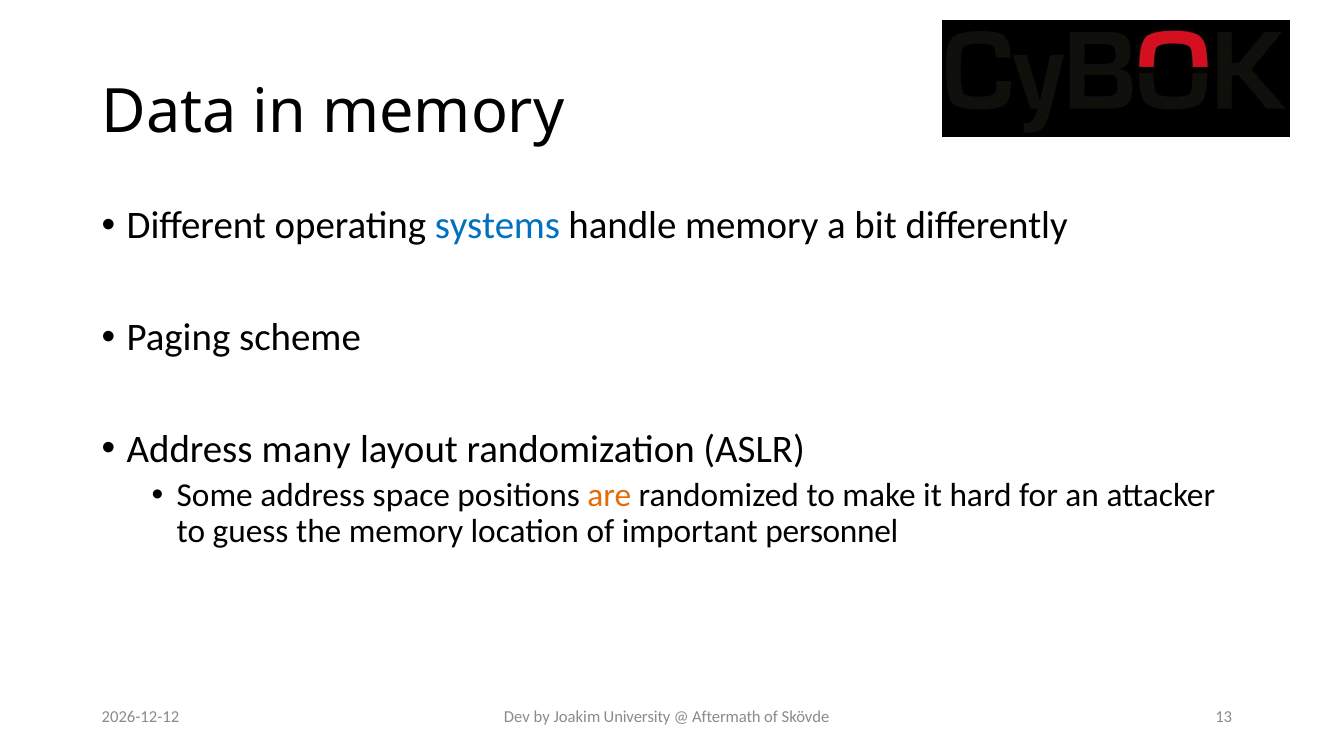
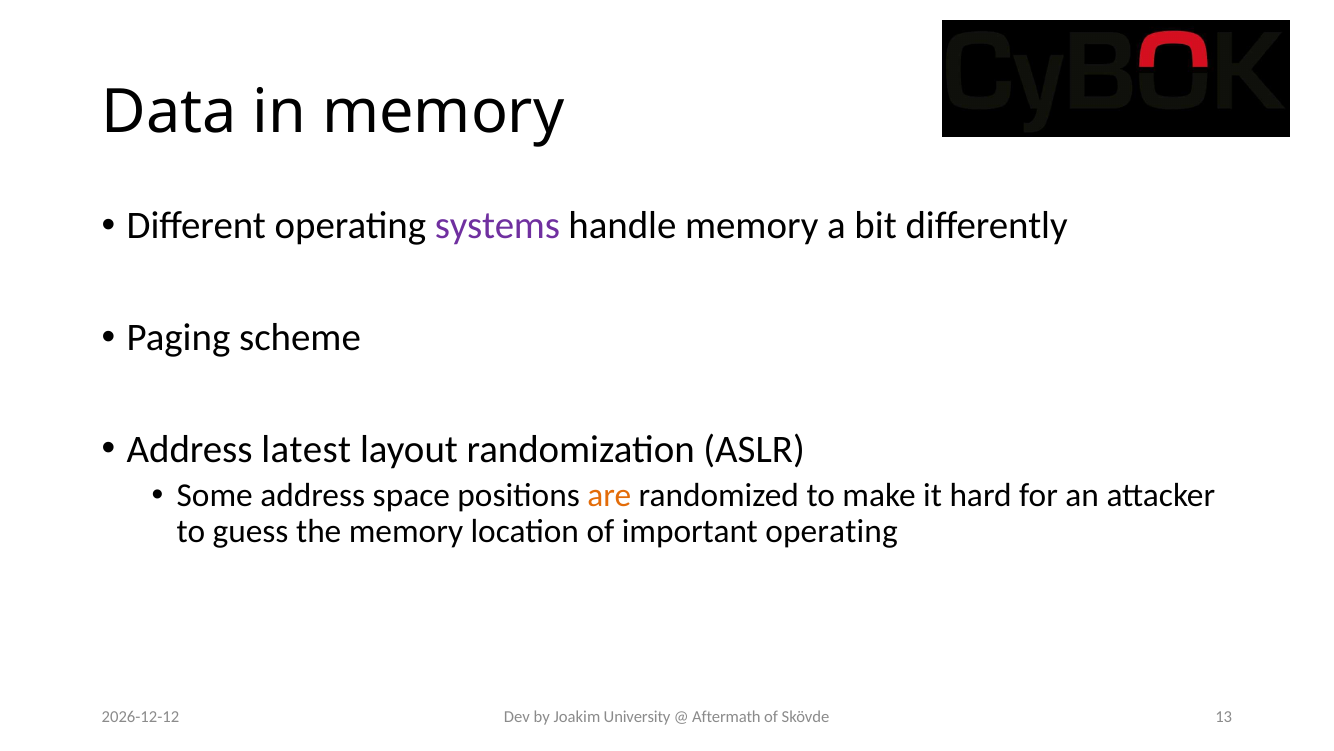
systems colour: blue -> purple (497, 226)
many: many -> latest (306, 449)
important personnel: personnel -> operating (832, 531)
